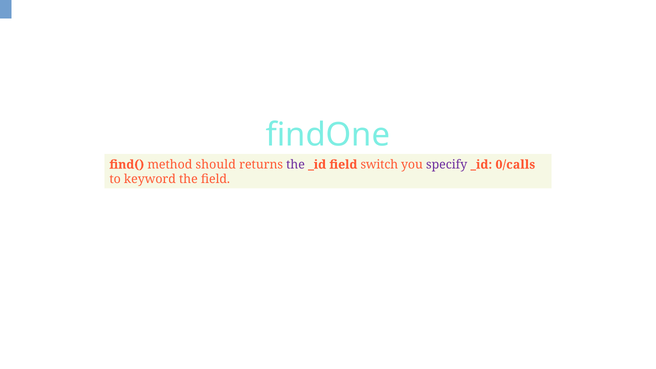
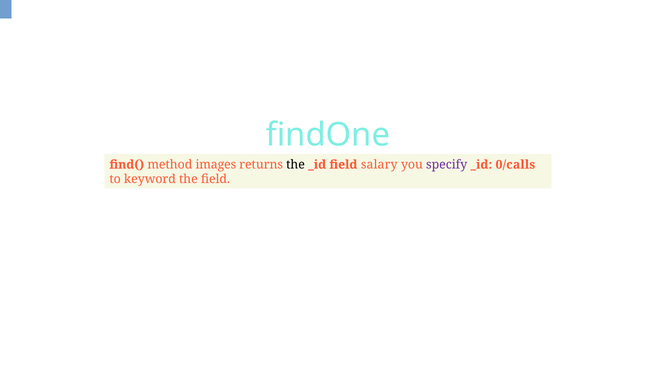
should: should -> images (216, 165)
the colour: purple -> black (296, 165)
switch: switch -> salary (379, 165)
